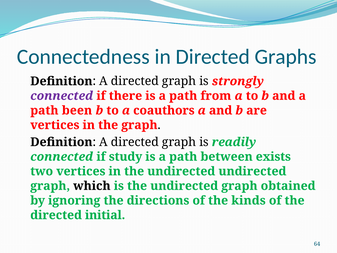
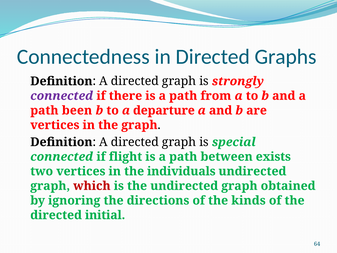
coauthors: coauthors -> departure (164, 110)
readily: readily -> special (234, 142)
study: study -> flight (126, 157)
in the undirected: undirected -> individuals (181, 171)
which colour: black -> red (92, 186)
